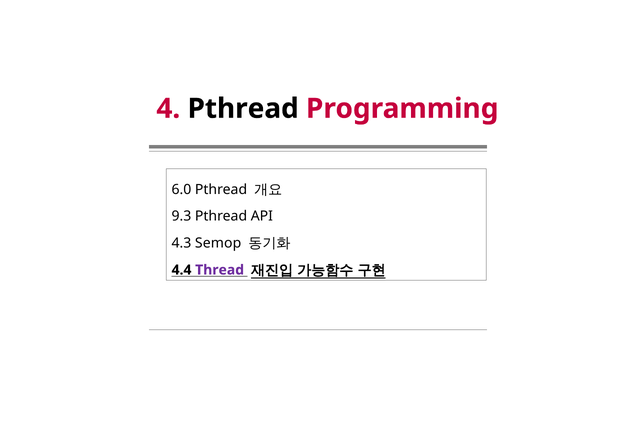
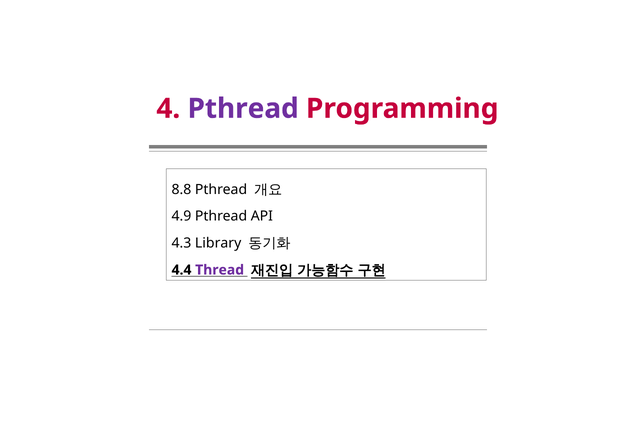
Pthread colour: black -> purple (243, 109)
6.0: 6.0 -> 8.8 (181, 189)
9.3: 9.3 -> 4.9 (181, 216)
Semop: Semop -> Library (218, 243)
